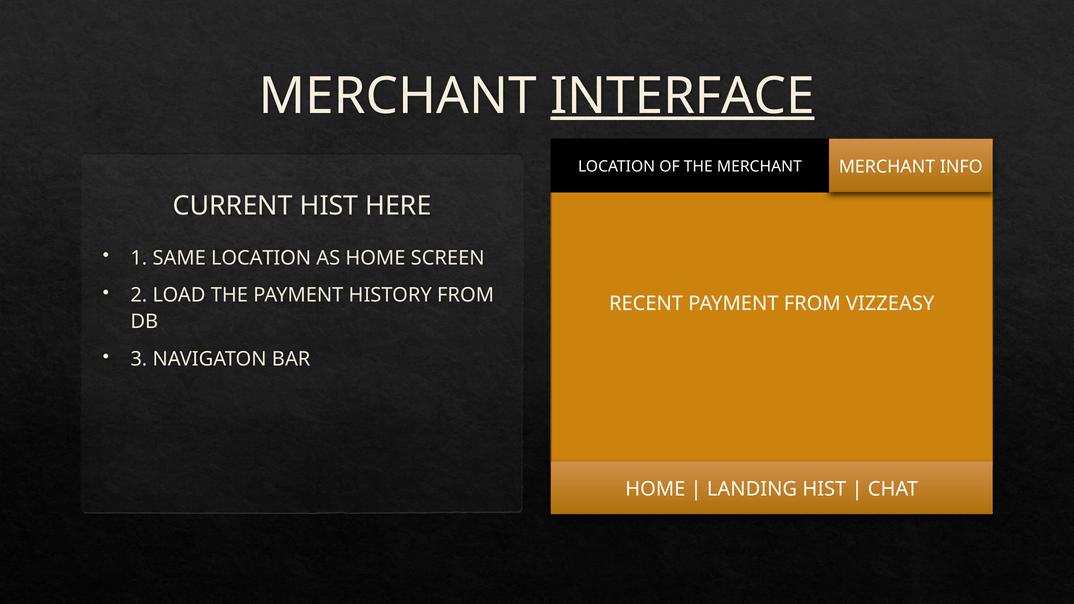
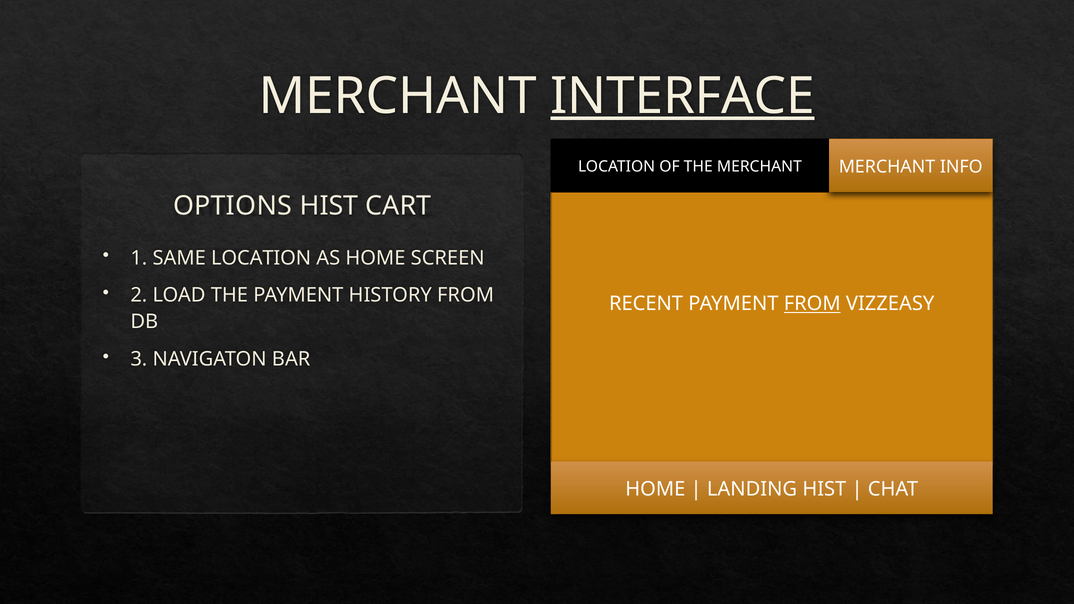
CURRENT: CURRENT -> OPTIONS (233, 206)
HERE: HERE -> CART (398, 206)
FROM underline: none -> present (812, 304)
